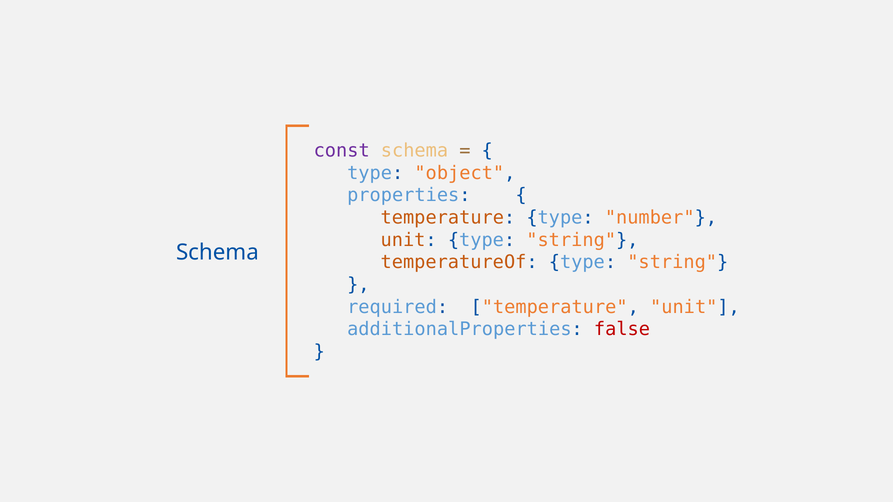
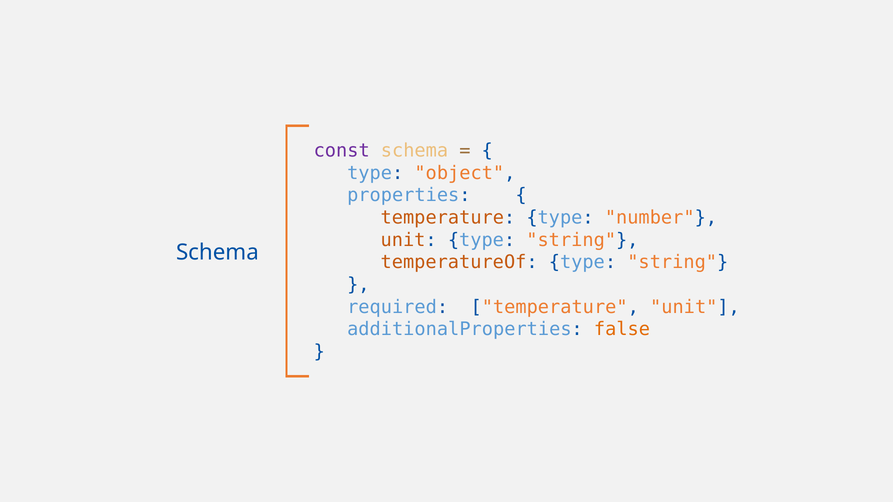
false colour: red -> orange (622, 329)
